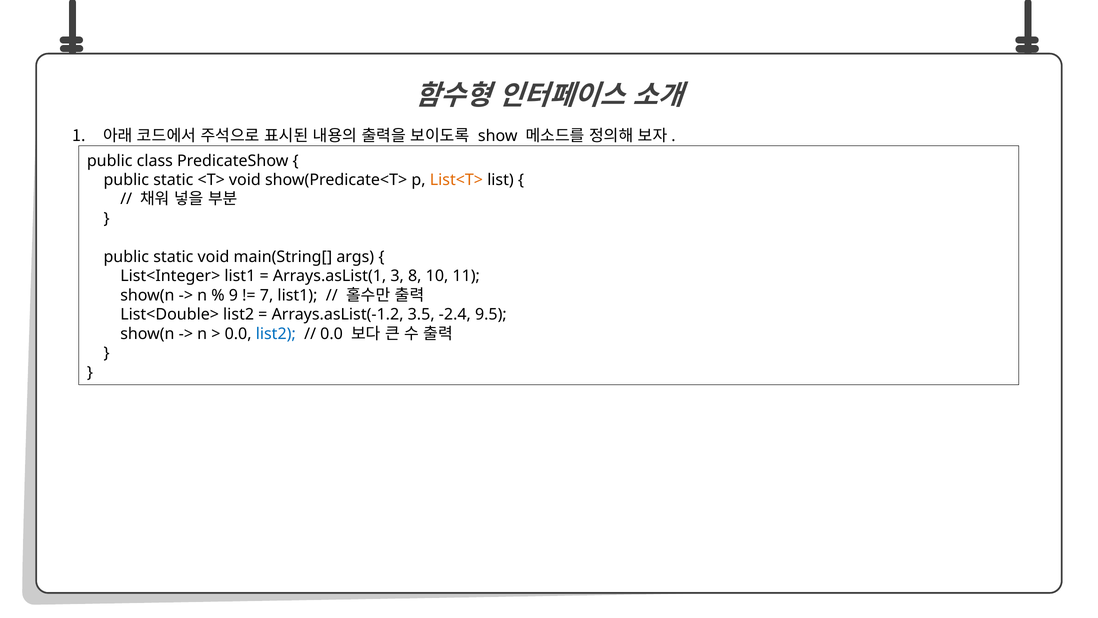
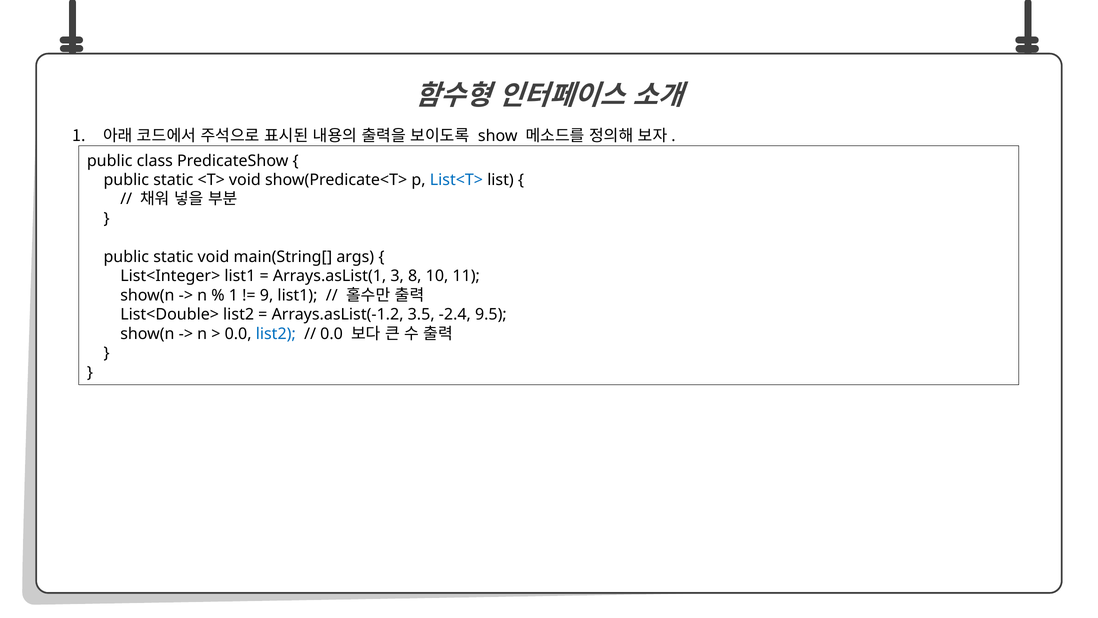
List<T> colour: orange -> blue (456, 180)
9: 9 -> 1 (233, 295)
7: 7 -> 9 (267, 295)
